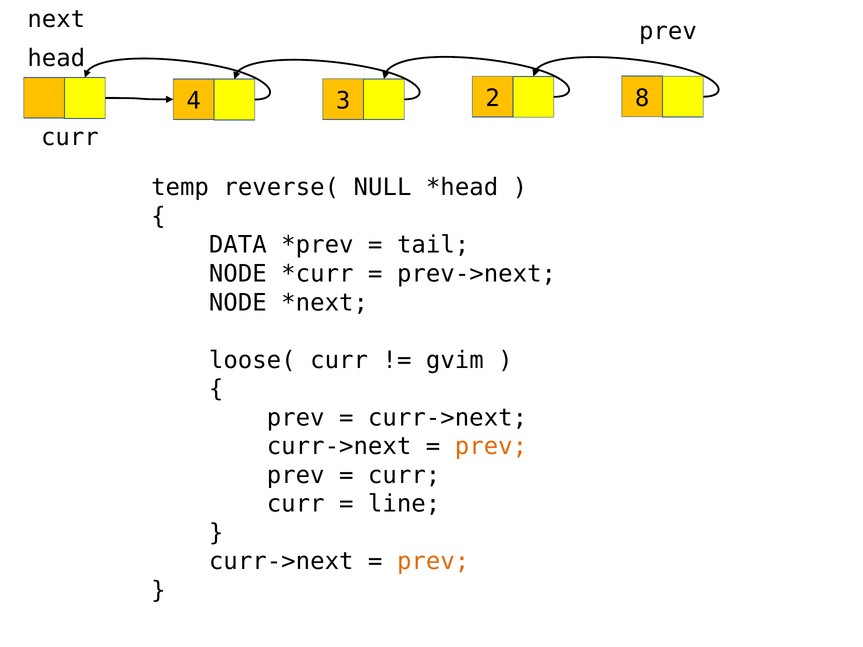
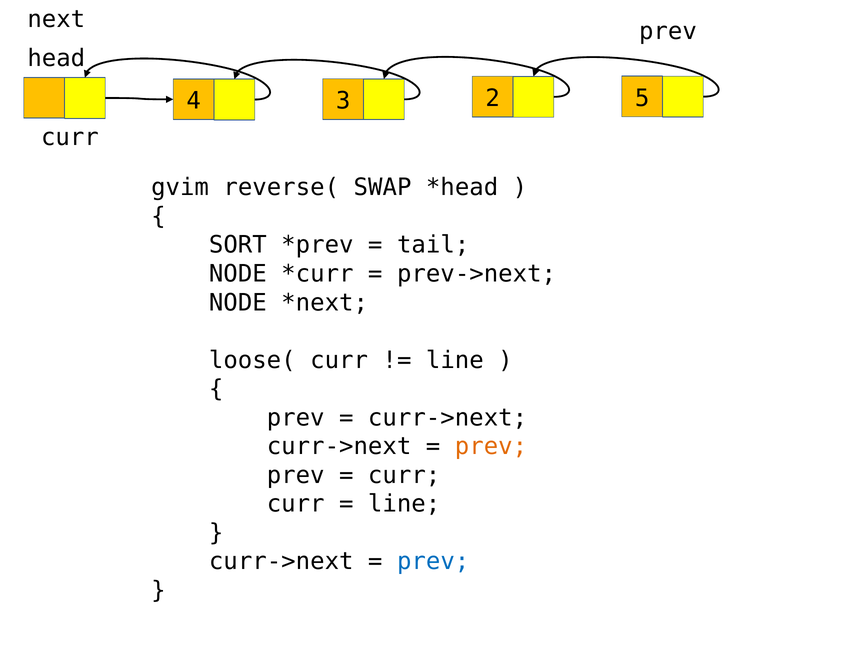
8: 8 -> 5 (642, 98)
temp: temp -> gvim (180, 188)
NULL: NULL -> SWAP (383, 188)
DATA: DATA -> SORT (238, 245)
gvim: gvim -> line (455, 360)
prev colour: orange -> blue (433, 562)
